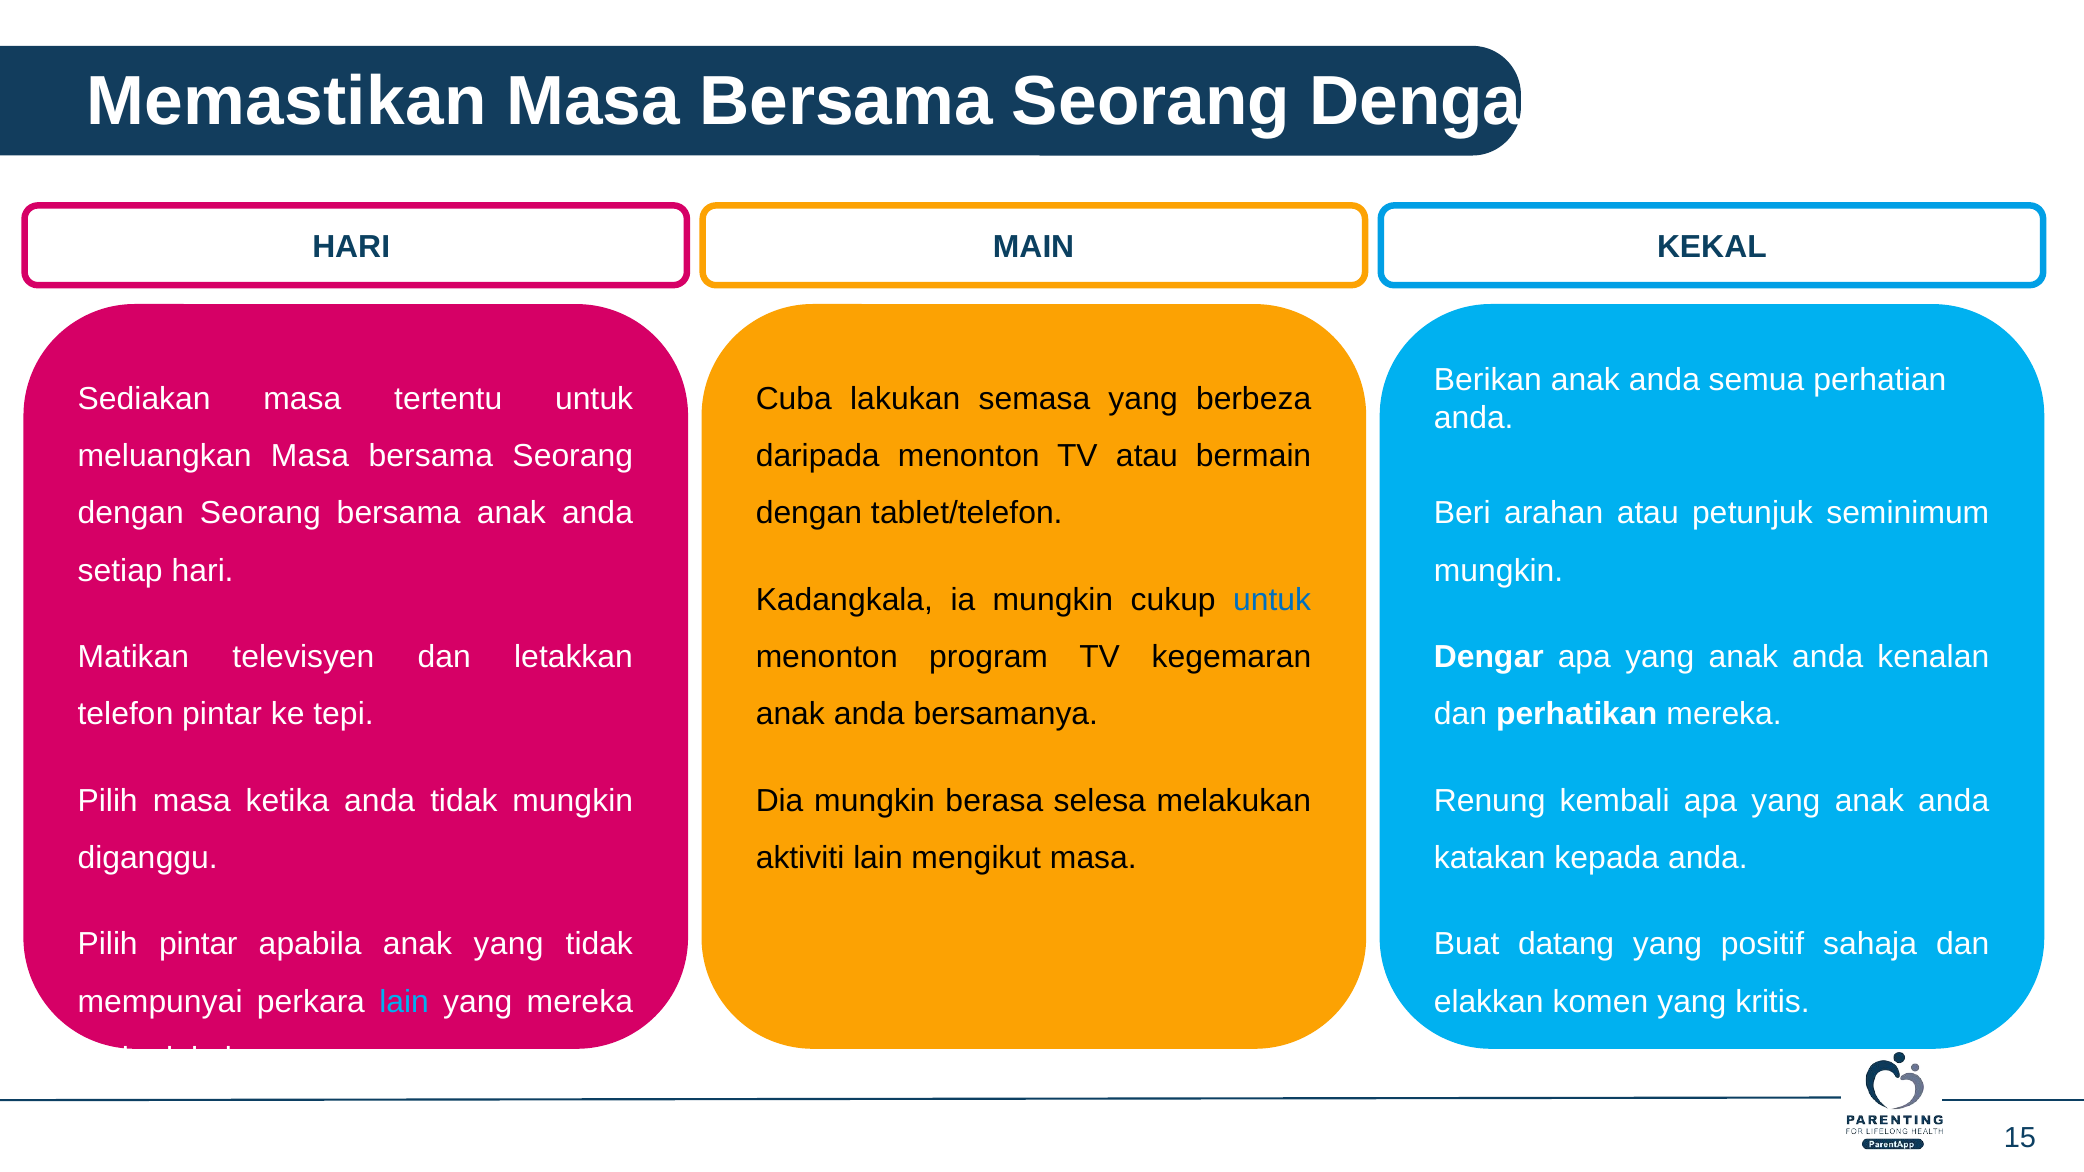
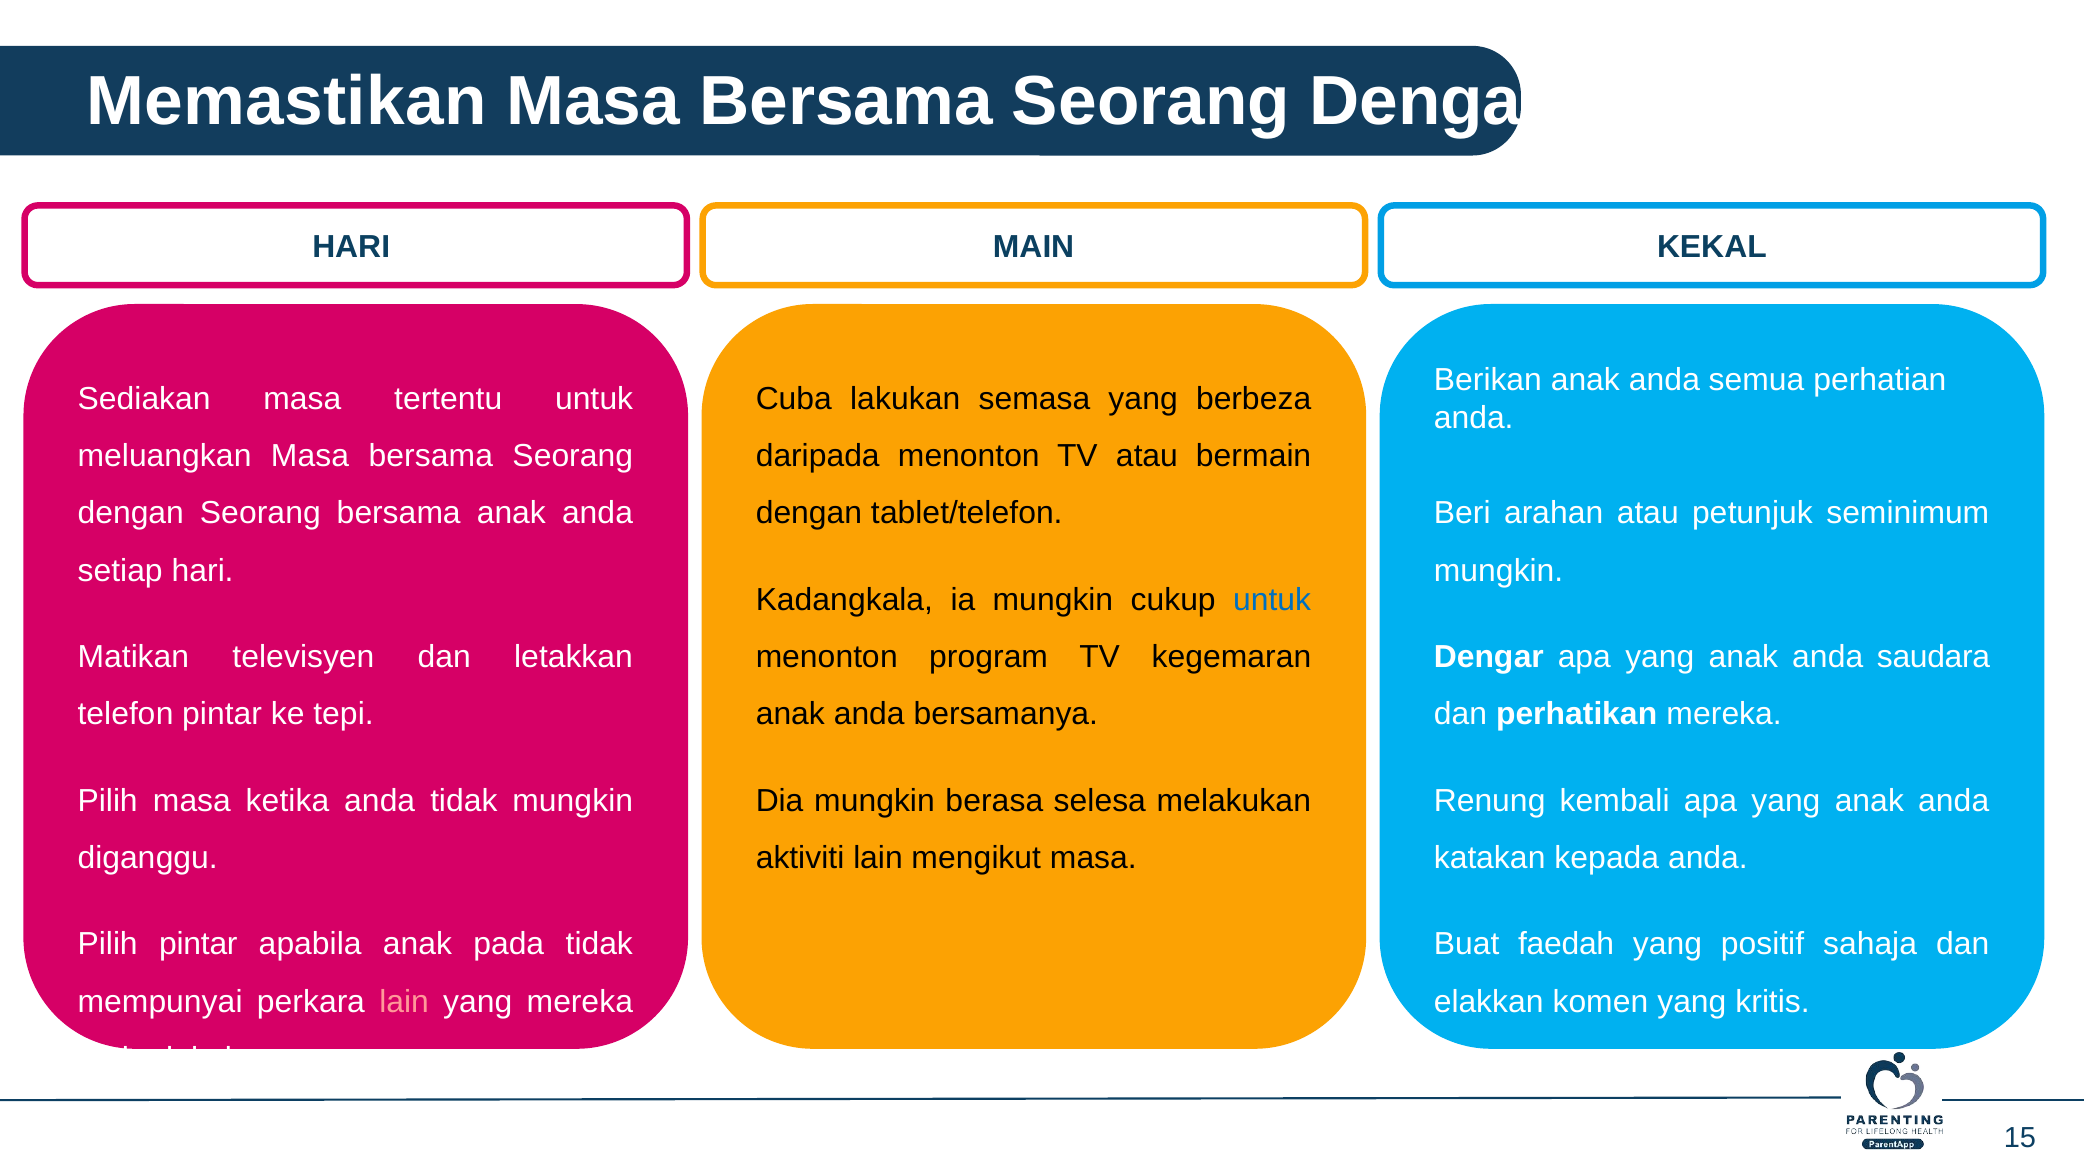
kenalan: kenalan -> saudara (1933, 657)
anak yang: yang -> pada (509, 945)
datang: datang -> faedah (1566, 945)
lain colour: light blue -> pink (404, 1002)
